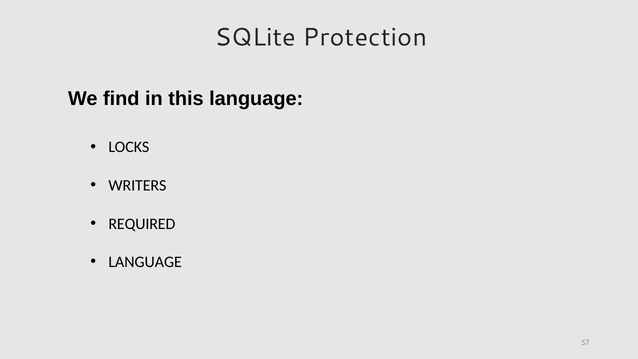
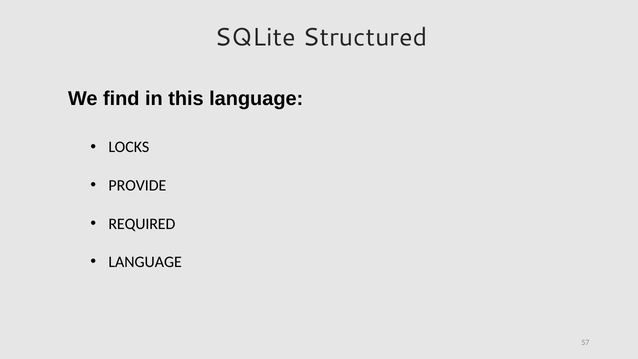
Protection: Protection -> Structured (365, 38)
WRITERS: WRITERS -> PROVIDE (137, 185)
